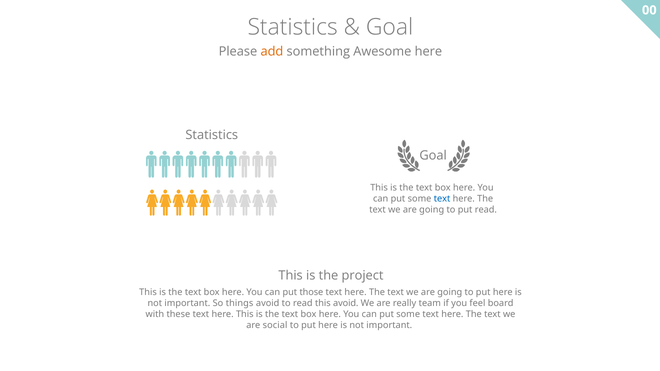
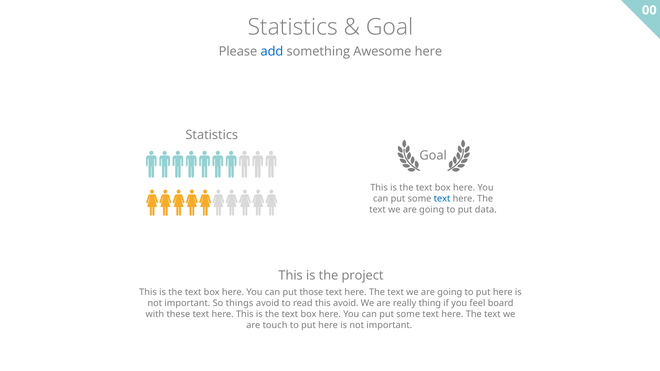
add colour: orange -> blue (272, 51)
put read: read -> data (486, 210)
team: team -> thing (430, 304)
social: social -> touch (275, 326)
